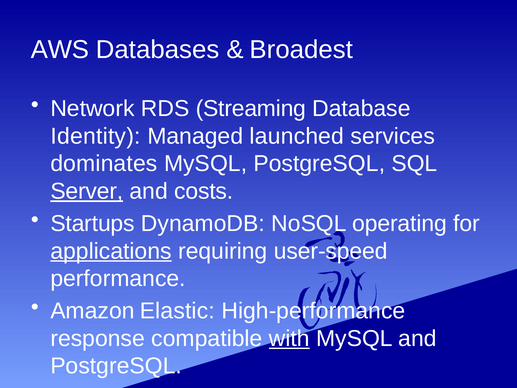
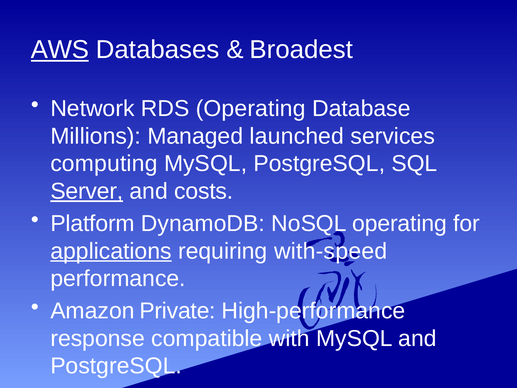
AWS underline: none -> present (60, 50)
RDS Streaming: Streaming -> Operating (251, 108)
Identity: Identity -> Millions (96, 136)
dominates: dominates -> computing (104, 164)
Startups: Startups -> Platform (93, 223)
user-speed: user-speed -> with-speed (331, 251)
Elastic: Elastic -> Private (177, 311)
with underline: present -> none (289, 338)
